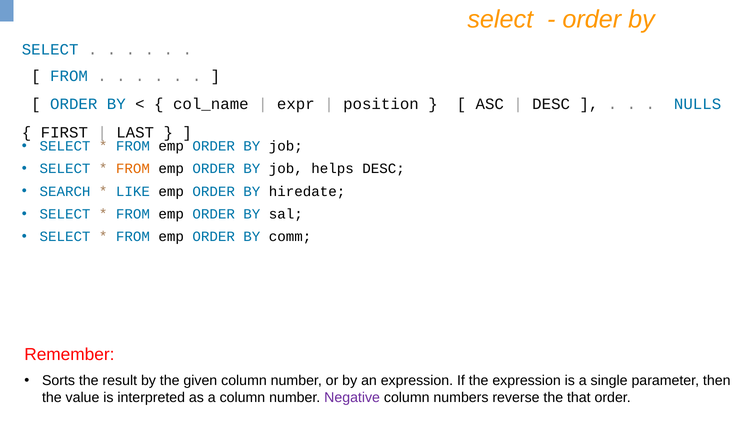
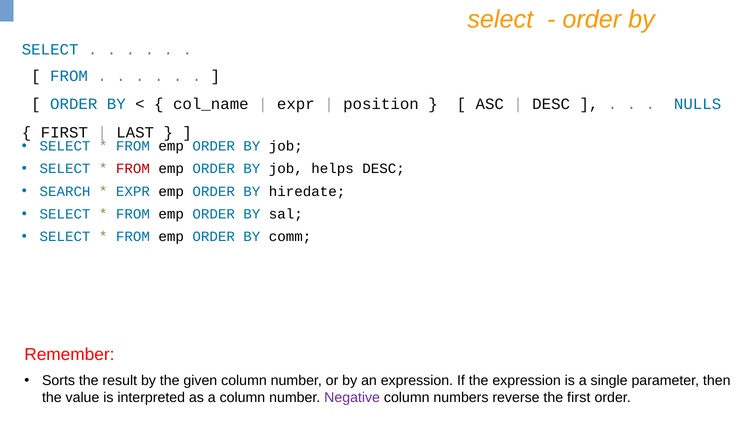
FROM colour: orange -> red (133, 169)
LIKE: LIKE -> EXPR (133, 191)
the that: that -> first (579, 397)
